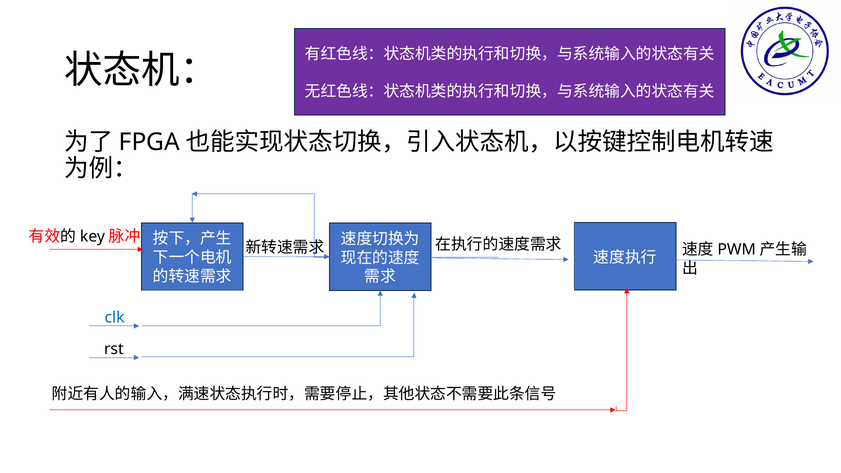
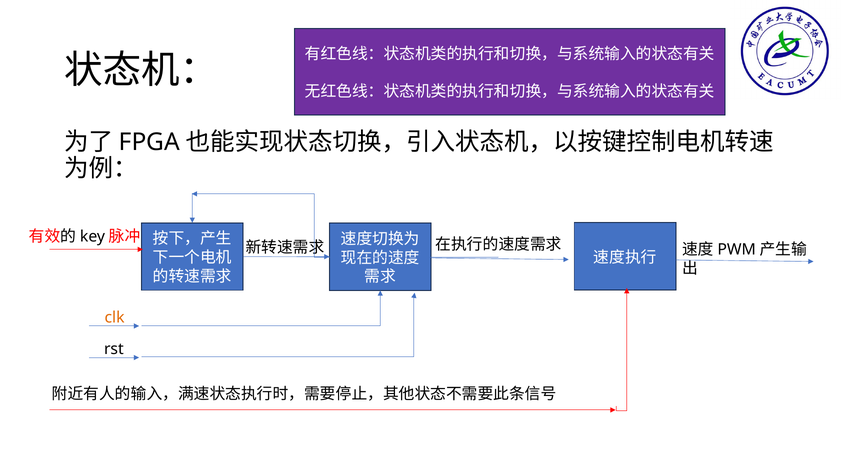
clk colour: blue -> orange (115, 317)
